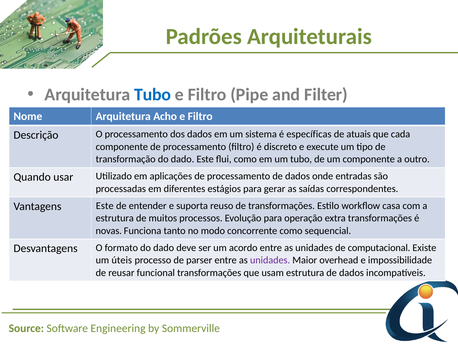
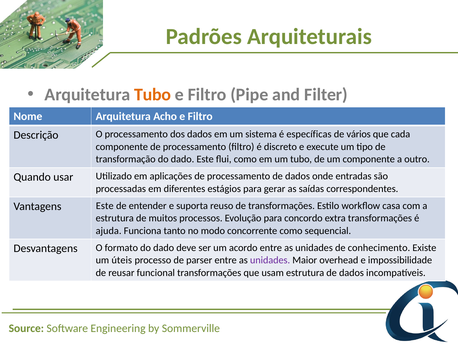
Tubo colour: blue -> orange (153, 94)
atuais: atuais -> vários (359, 134)
operação: operação -> concordo (303, 218)
novas: novas -> ajuda (109, 230)
computacional: computacional -> conhecimento (379, 247)
